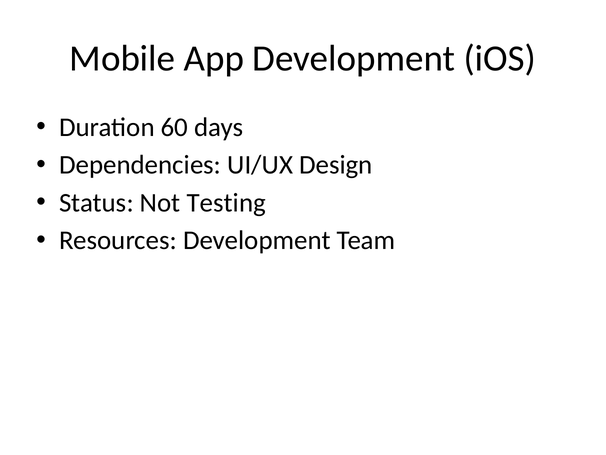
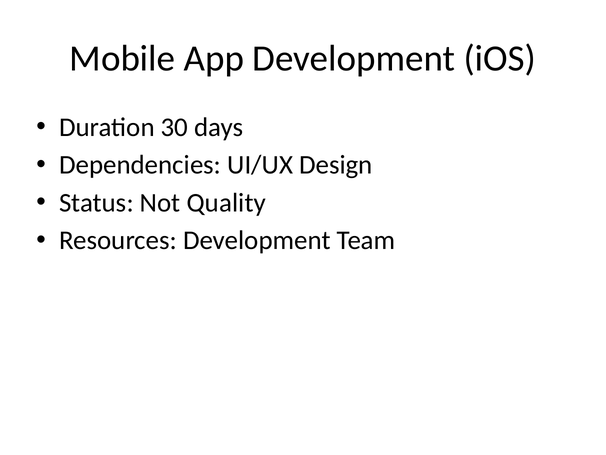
60: 60 -> 30 (174, 127)
Testing: Testing -> Quality (226, 203)
